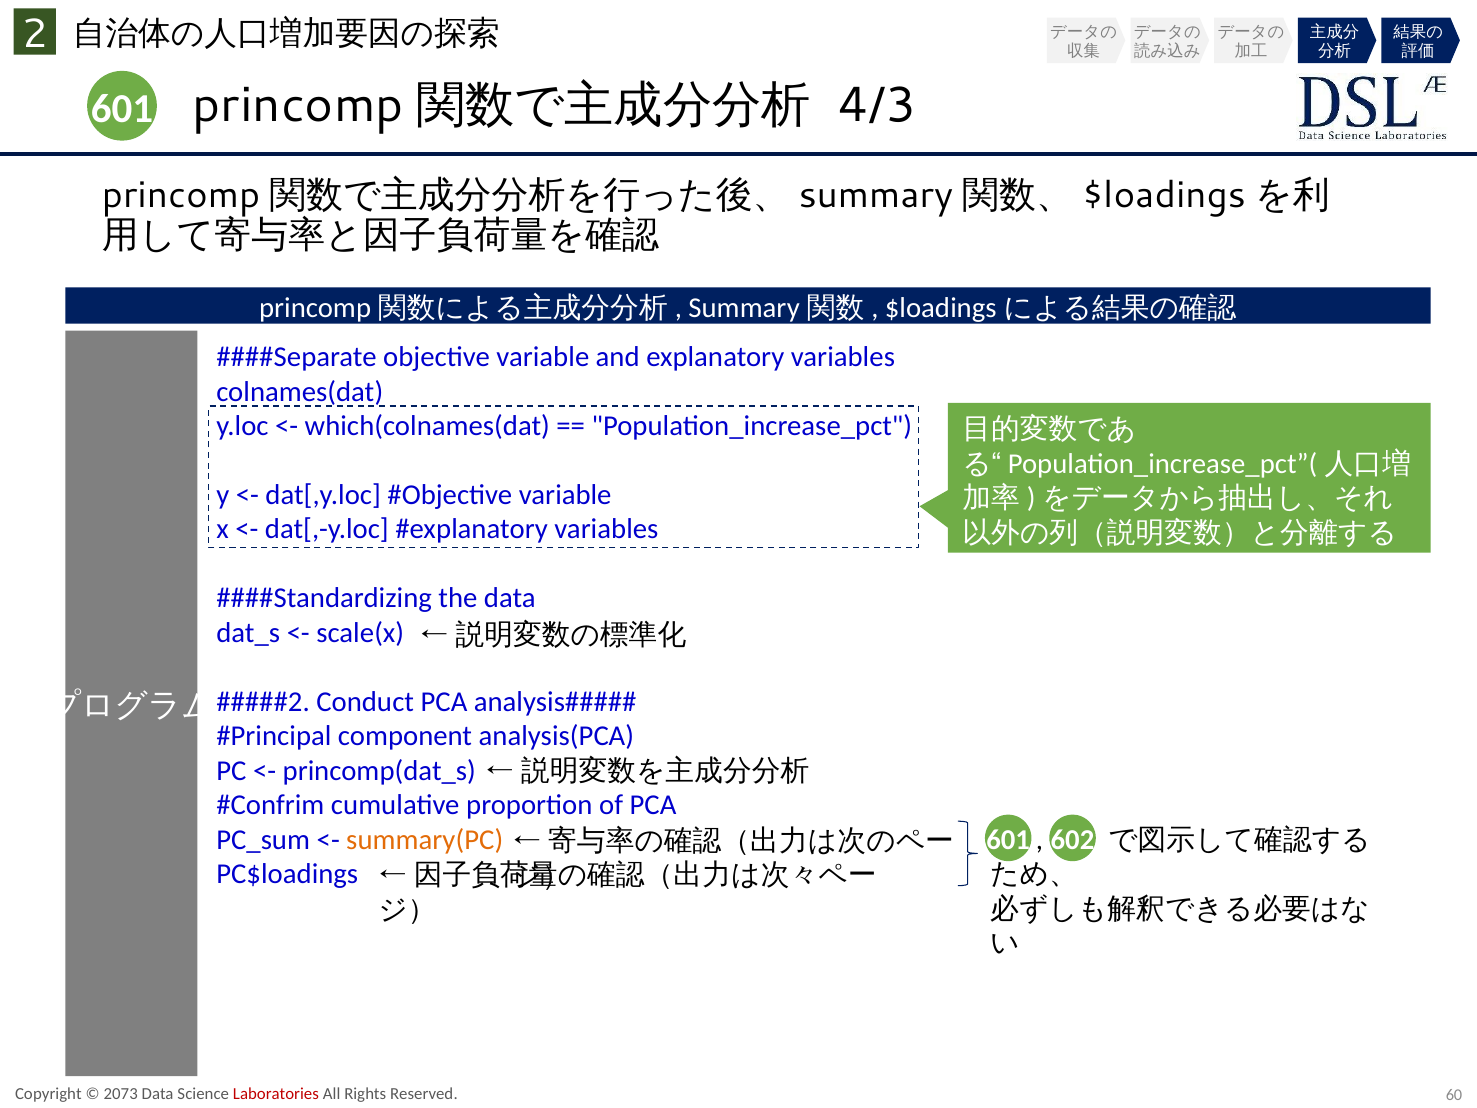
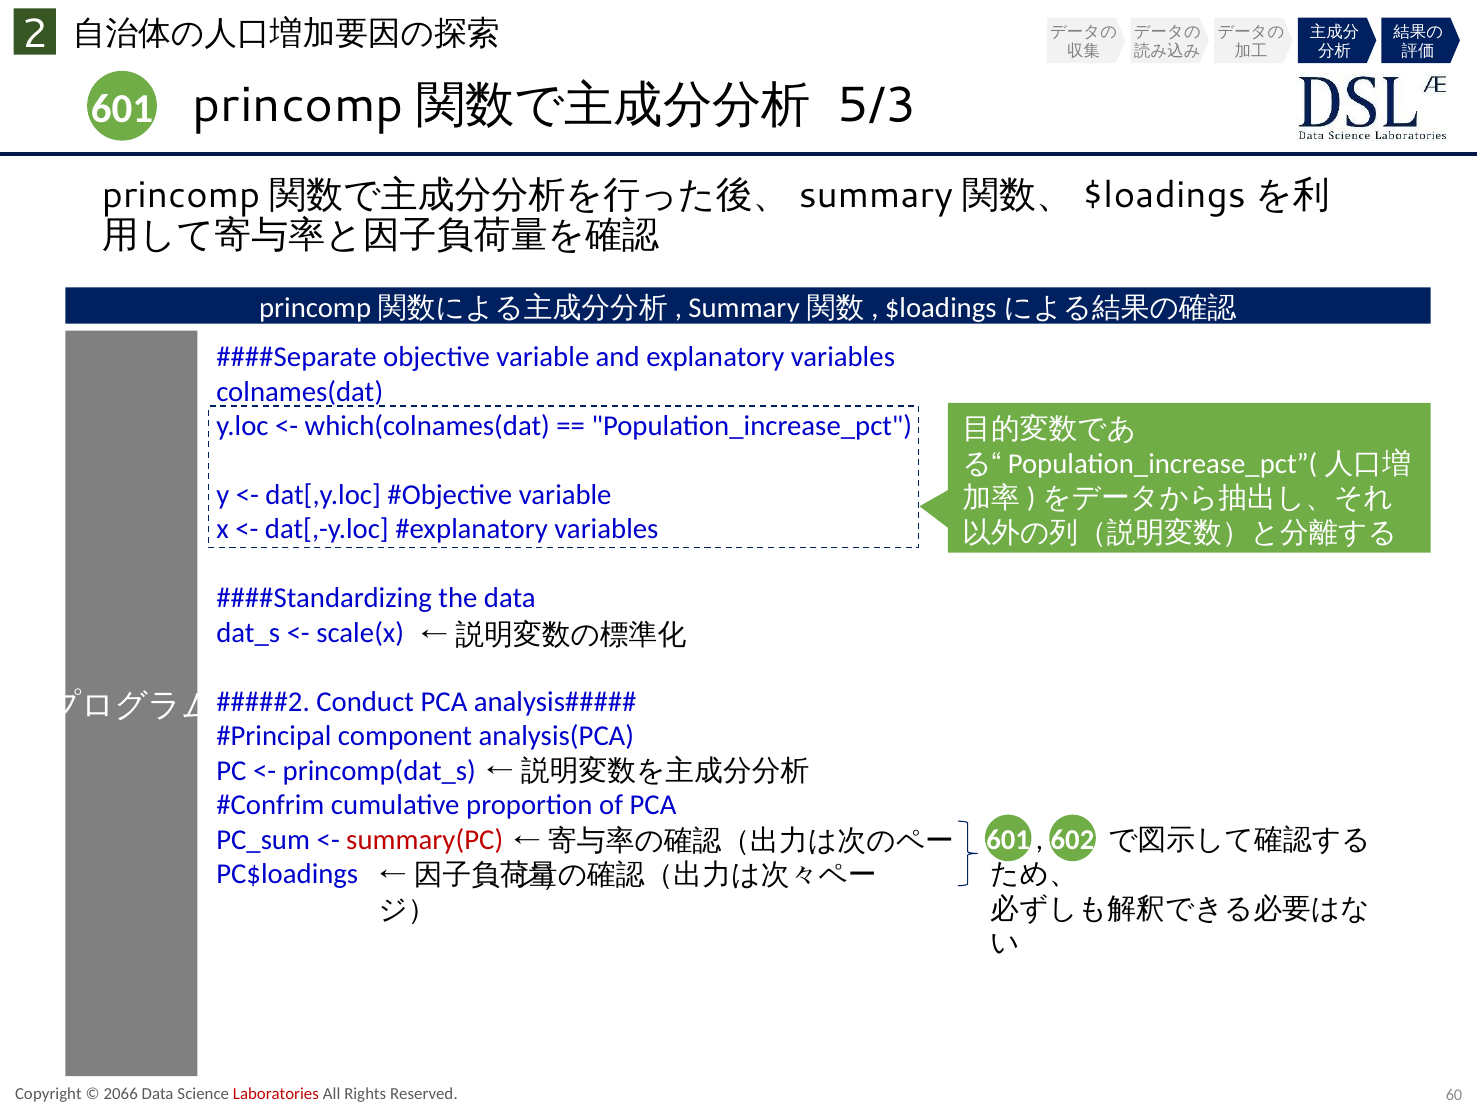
4/3: 4/3 -> 5/3 (877, 106)
summary(PC colour: orange -> red (425, 840)
2073: 2073 -> 2066 (121, 1094)
